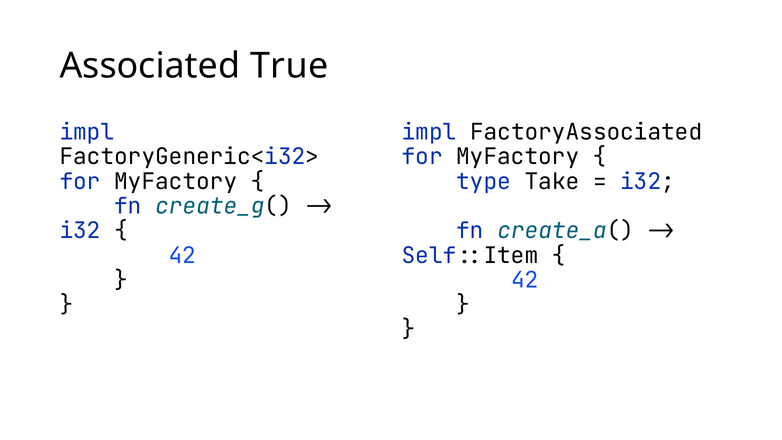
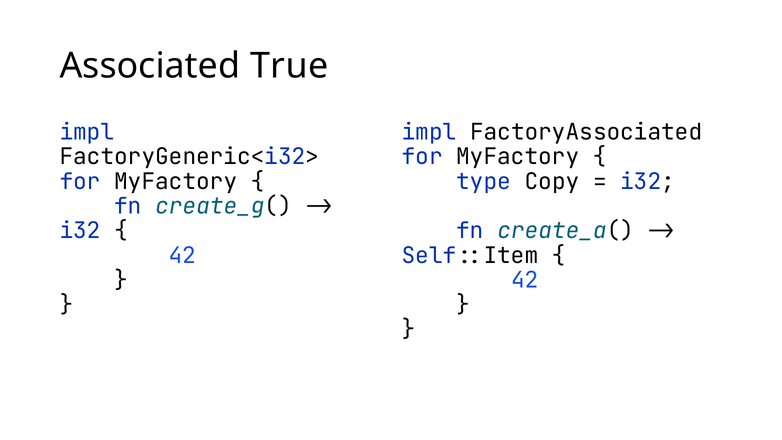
Take: Take -> Copy (552, 181)
